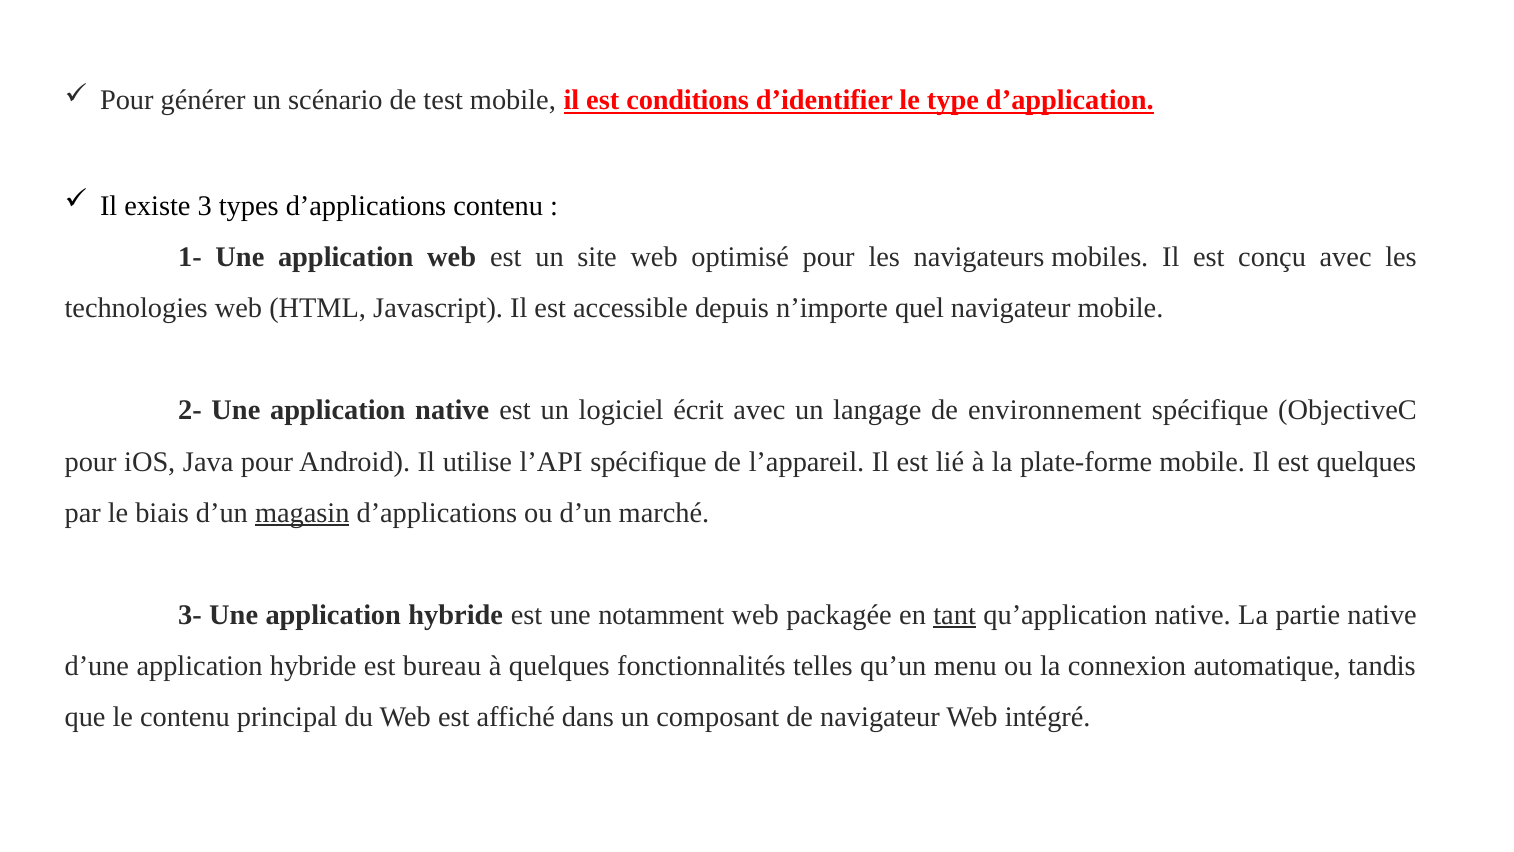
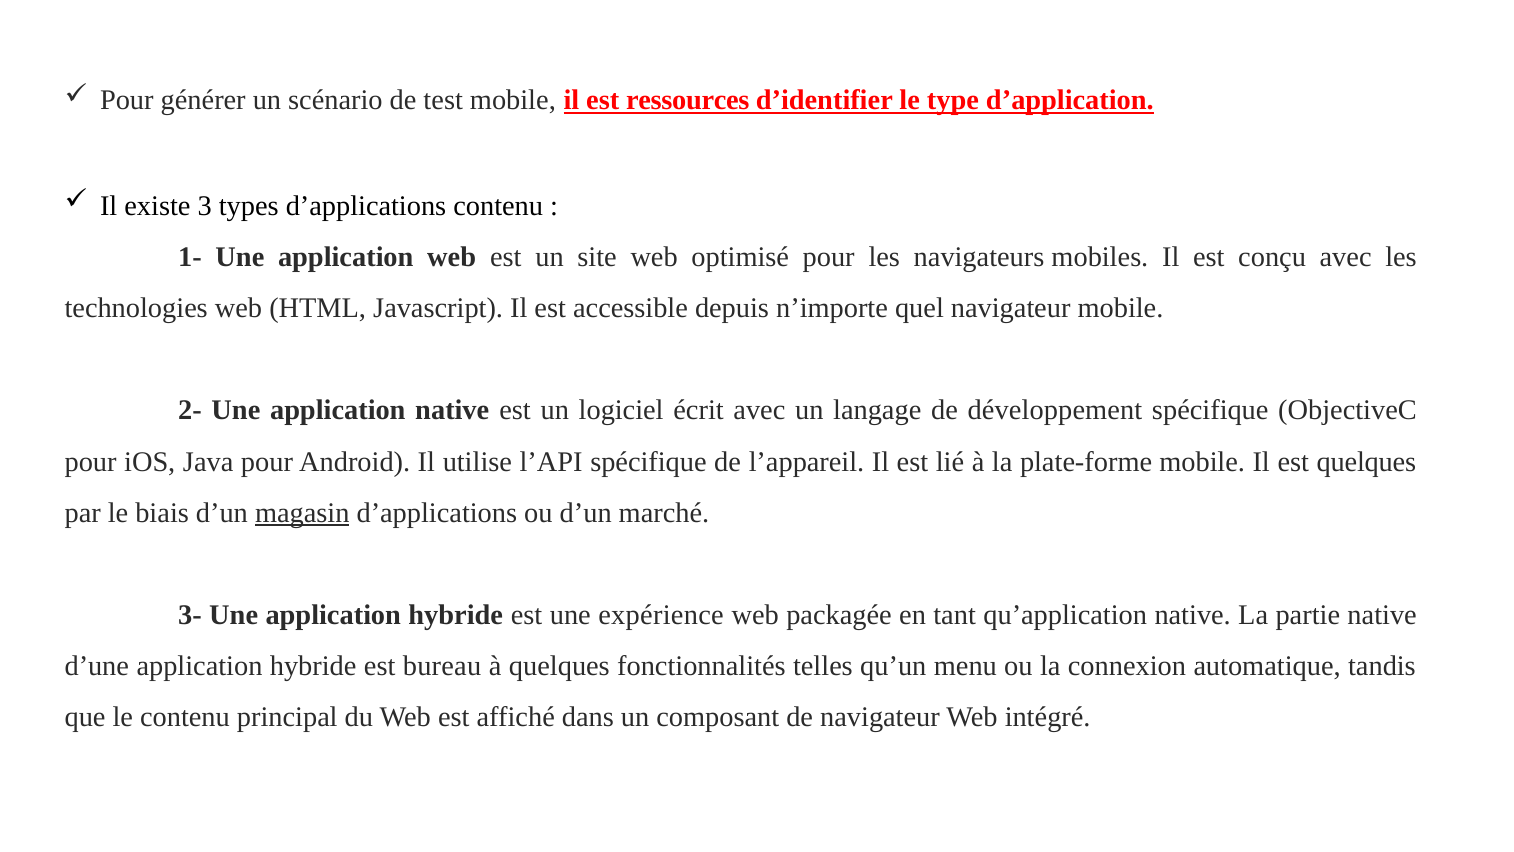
conditions: conditions -> ressources (688, 101)
environnement: environnement -> développement (1055, 410)
notamment: notamment -> expérience (661, 615)
tant underline: present -> none (955, 615)
